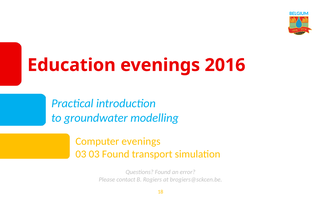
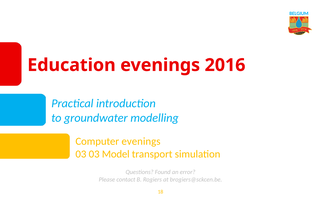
03 Found: Found -> Model (116, 154)
